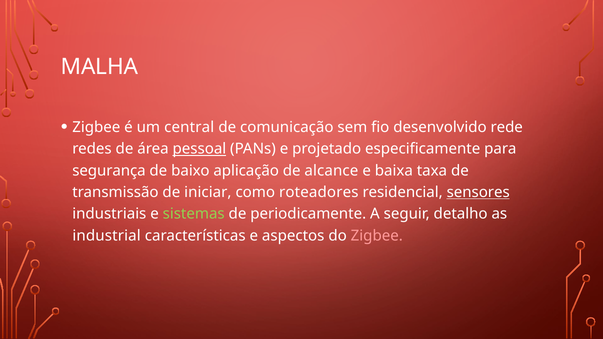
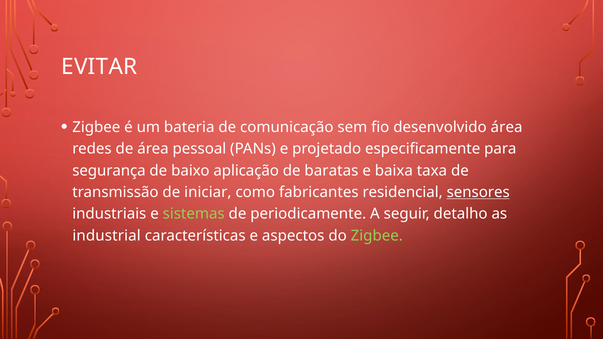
MALHA: MALHA -> EVITAR (99, 67)
central: central -> bateria (189, 127)
desenvolvido rede: rede -> área (507, 127)
pessoal underline: present -> none (199, 149)
alcance: alcance -> baratas (331, 171)
roteadores: roteadores -> fabricantes (319, 192)
Zigbee colour: pink -> light green (377, 236)
